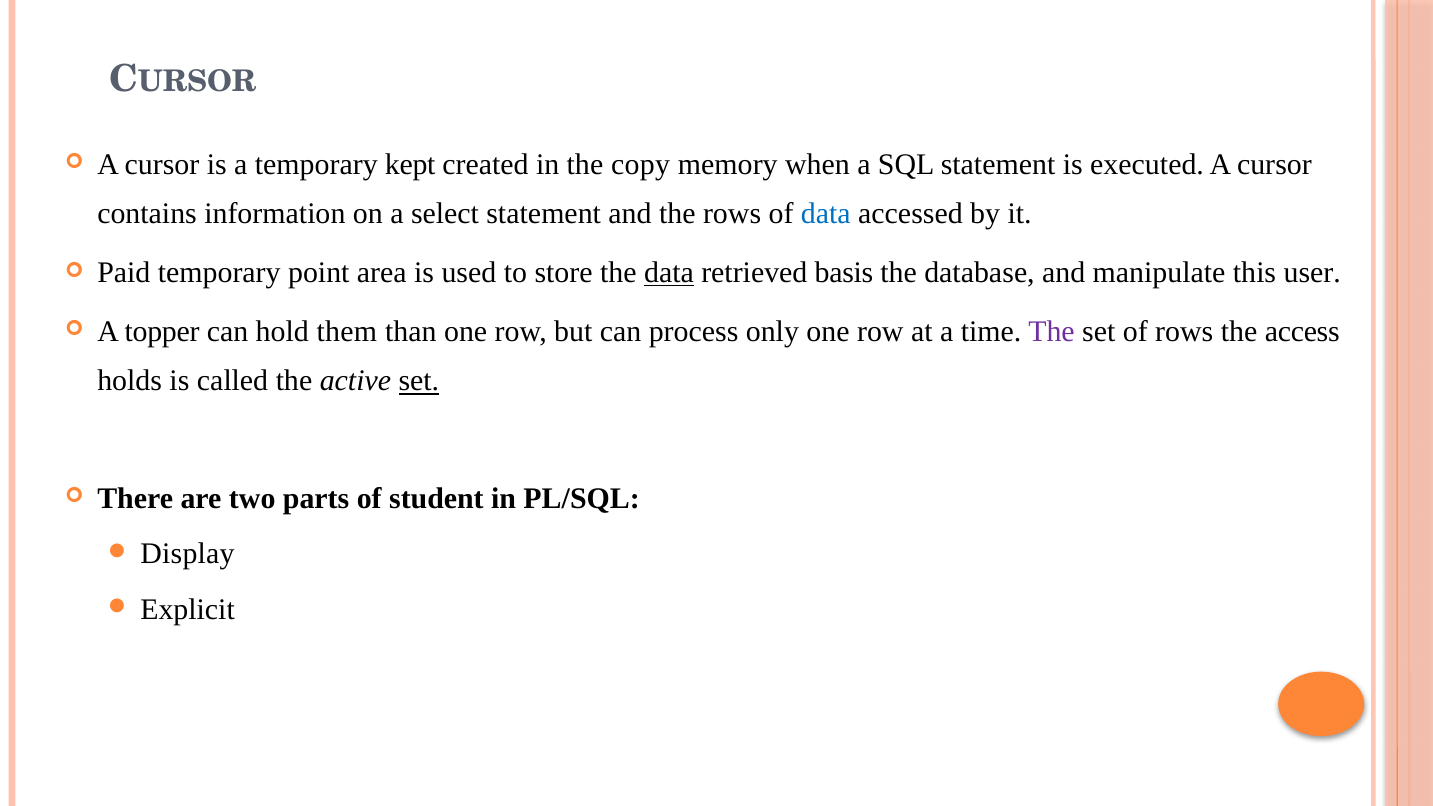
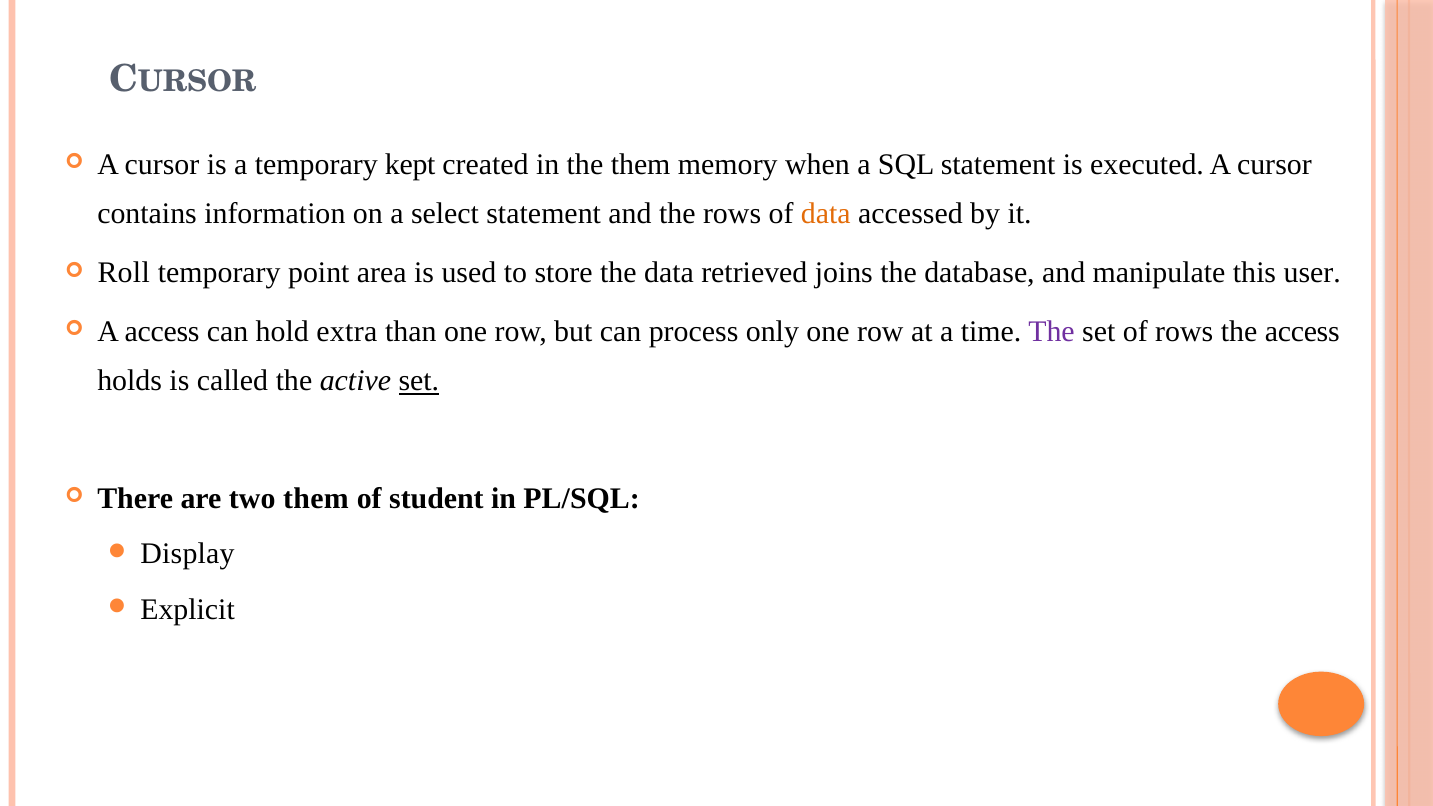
the copy: copy -> them (641, 164)
data colour: blue -> orange (826, 214)
Paid: Paid -> Roll (124, 273)
data underline: present -> none (669, 273)
basis: basis -> joins (844, 273)
A topper: topper -> access (162, 331)
them: them -> extra (347, 331)
two parts: parts -> them (316, 498)
